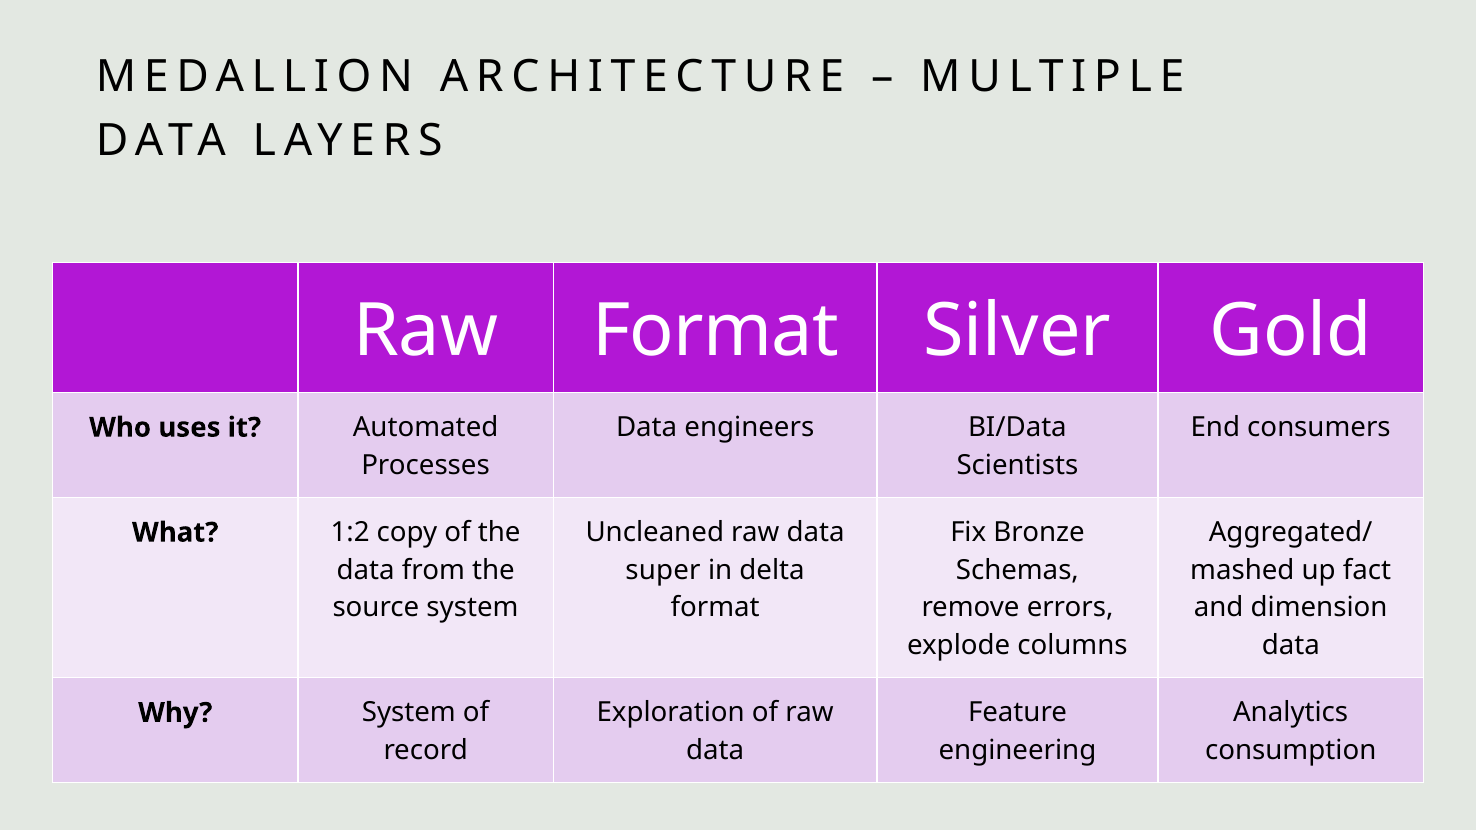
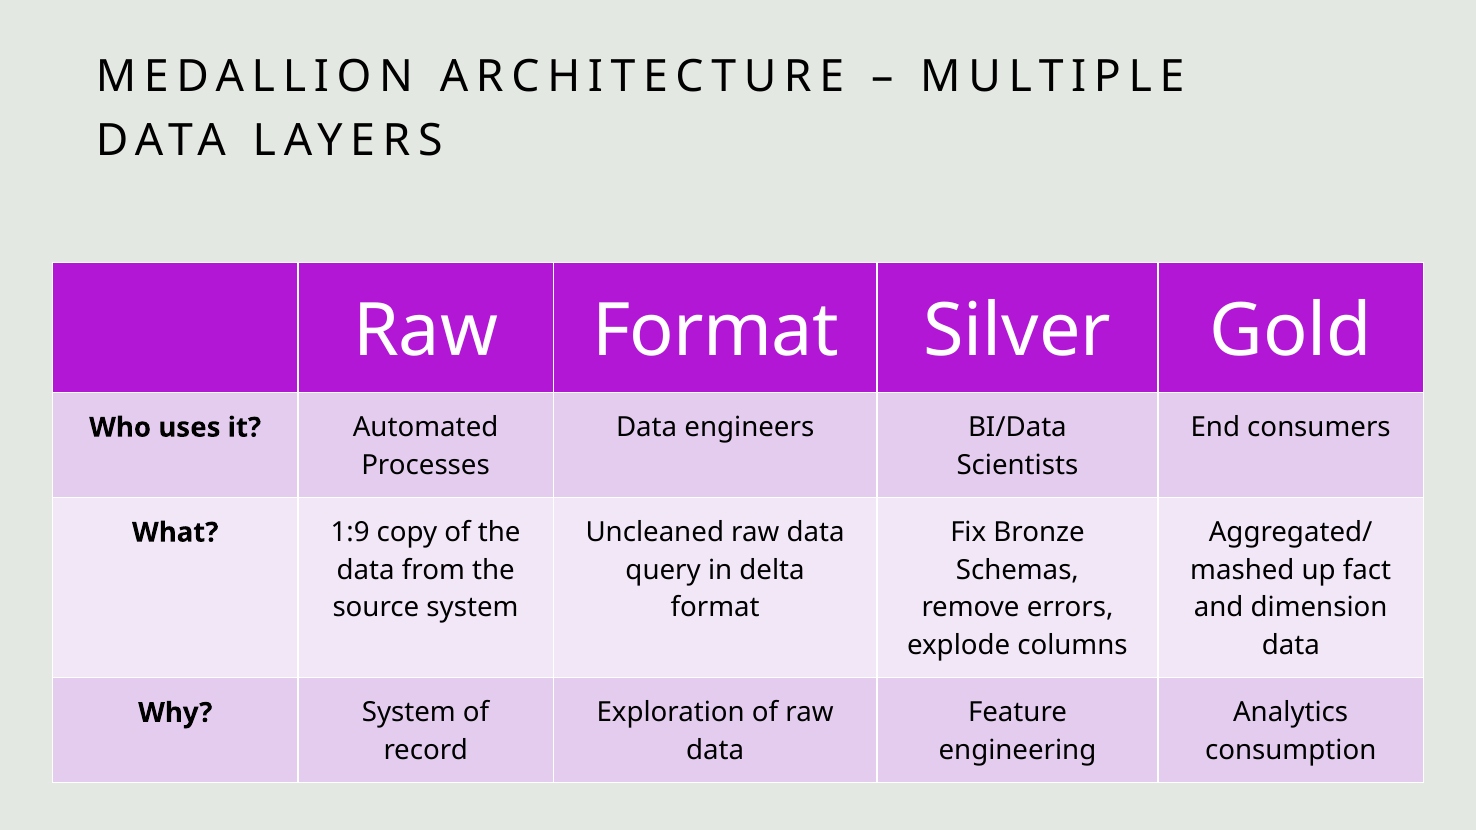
1:2: 1:2 -> 1:9 (350, 533)
super: super -> query (663, 570)
